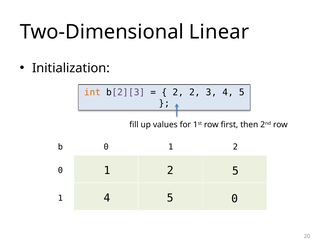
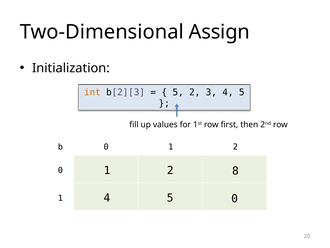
Linear: Linear -> Assign (219, 32)
2: 2 -> 5 (178, 92)
2 5: 5 -> 8 (235, 171)
